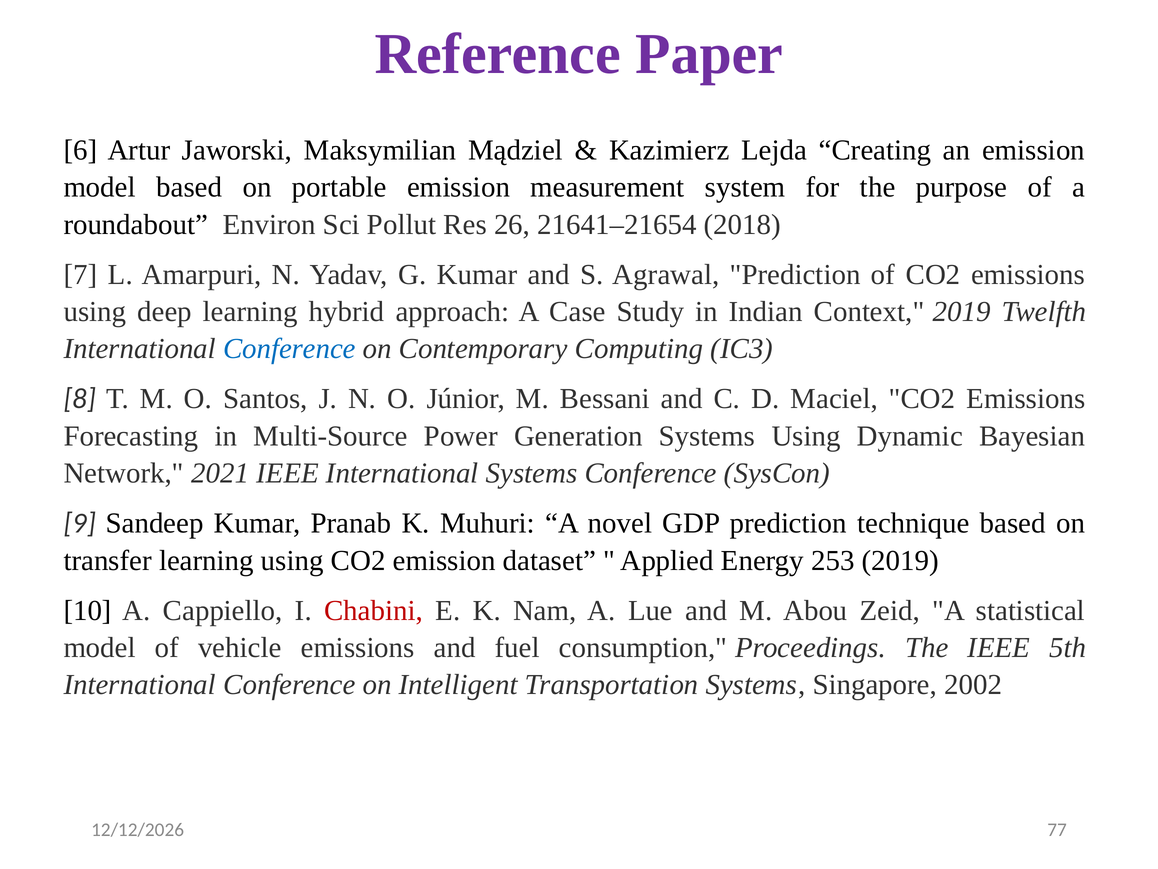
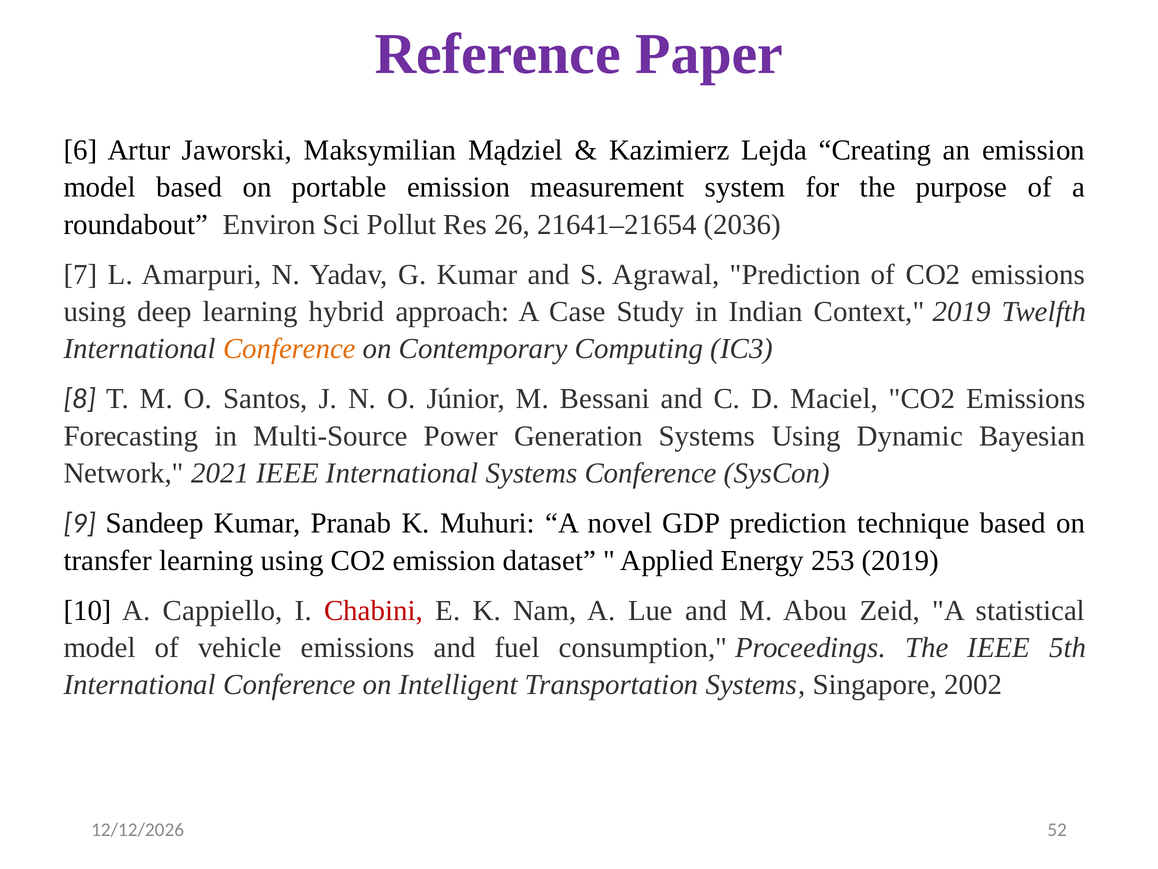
2018: 2018 -> 2036 (742, 224)
Conference colour: blue -> orange (289, 349)
77: 77 -> 52 (1057, 829)
